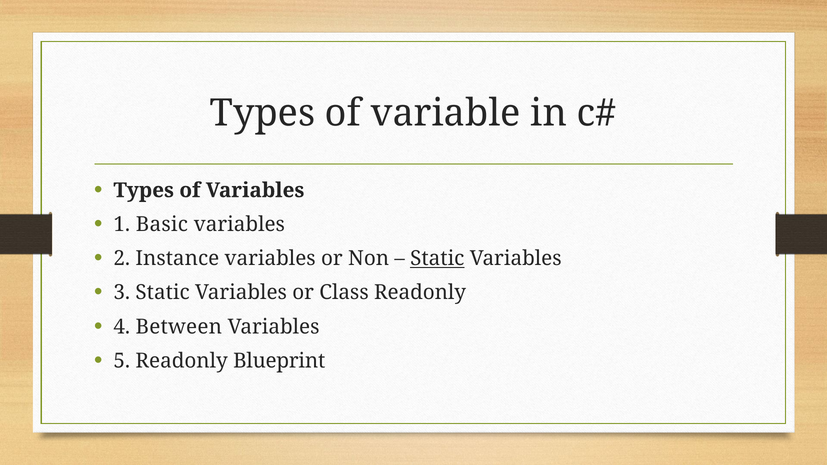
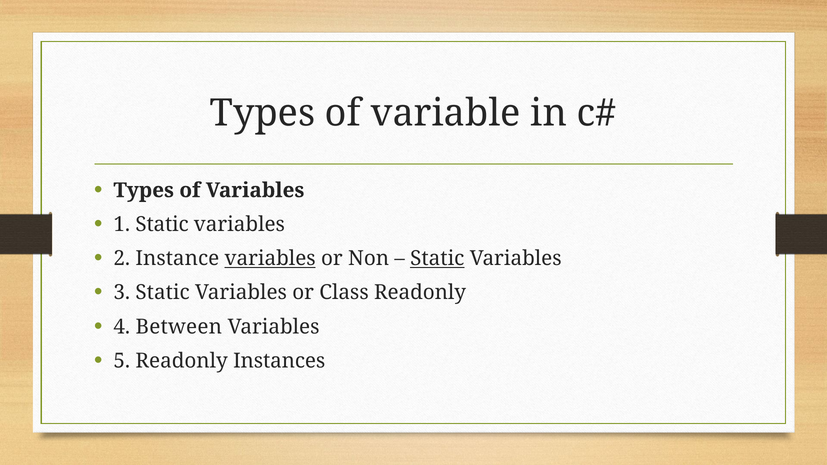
1 Basic: Basic -> Static (162, 225)
variables underline: none -> present (270, 259)
Blueprint: Blueprint -> Instances (279, 361)
